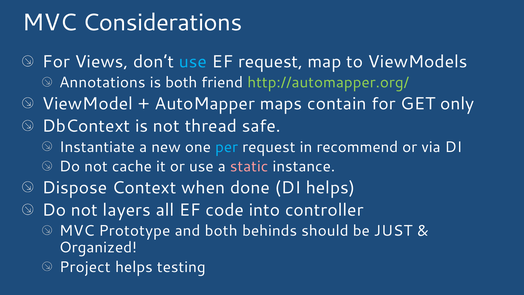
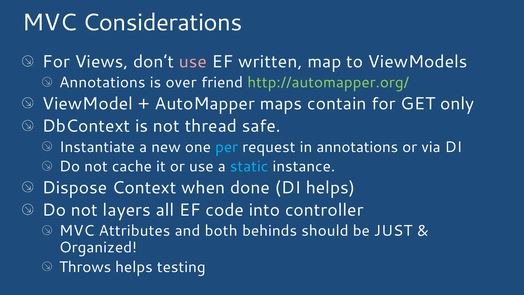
use colour: light blue -> pink (193, 62)
EF request: request -> written (270, 62)
is both: both -> over (181, 83)
in recommend: recommend -> annotations (357, 147)
static colour: pink -> light blue (249, 166)
Prototype: Prototype -> Attributes (134, 231)
Project: Project -> Throws (85, 267)
